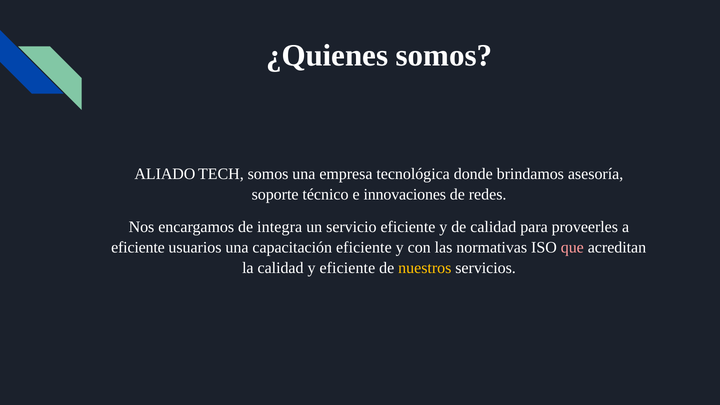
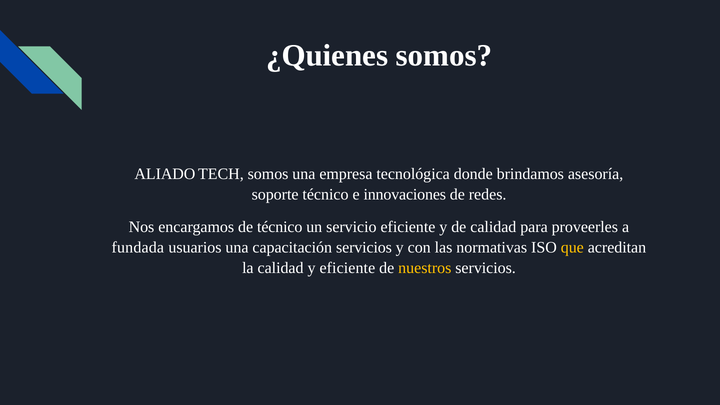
de integra: integra -> técnico (280, 227)
eficiente: eficiente -> fundada (138, 247)
capacitación eficiente: eficiente -> servicios (364, 247)
que colour: pink -> yellow (572, 247)
